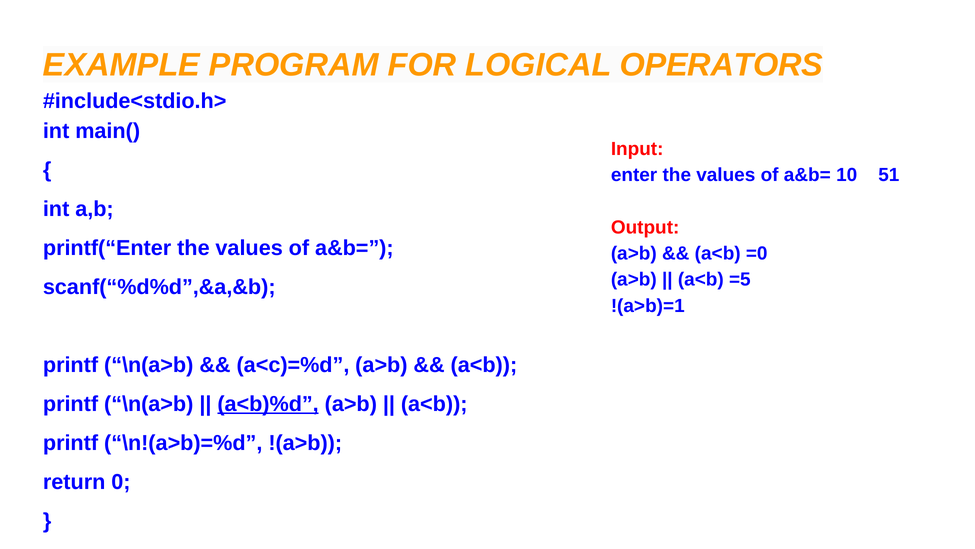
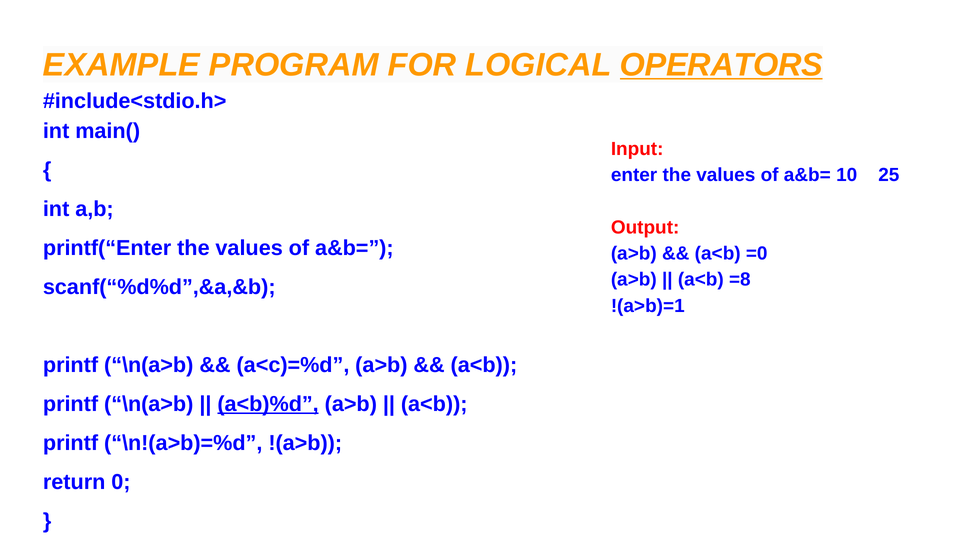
OPERATORS underline: none -> present (721, 65)
51: 51 -> 25 (889, 175)
=5: =5 -> =8 (740, 279)
